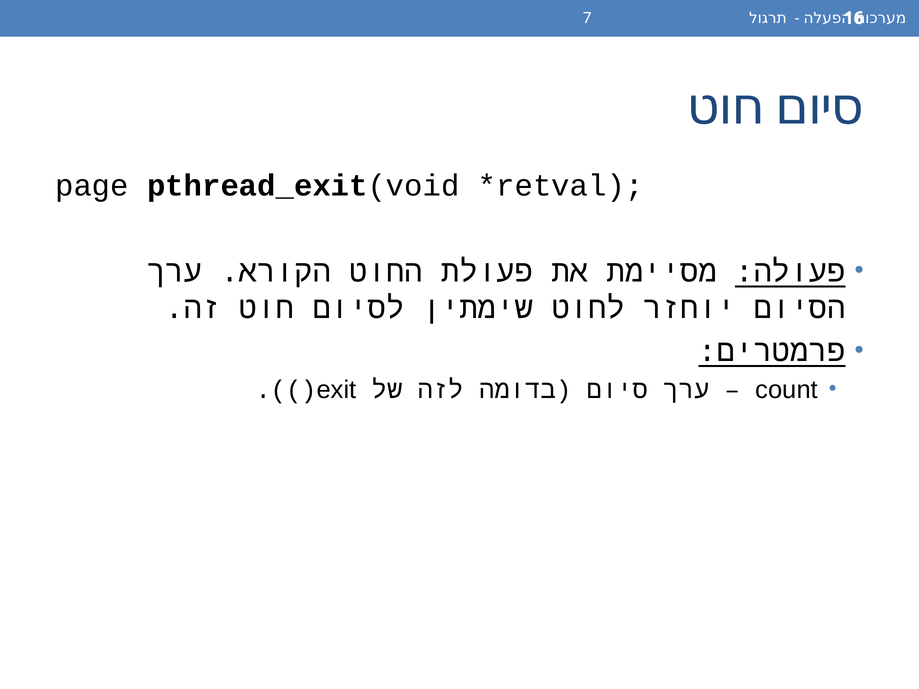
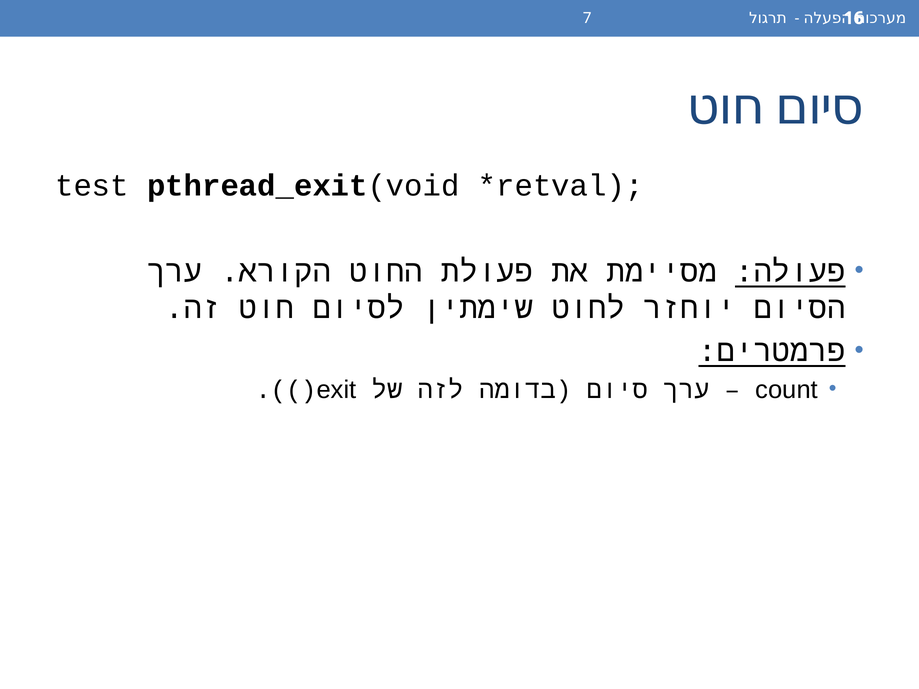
page: page -> test (92, 186)
